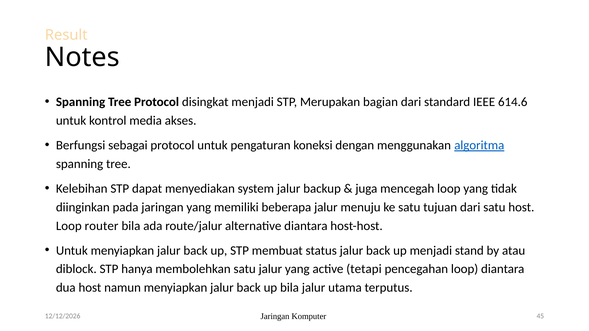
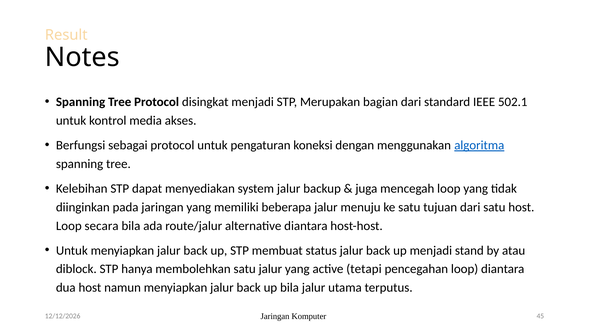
614.6: 614.6 -> 502.1 (513, 102)
router: router -> secara (102, 226)
